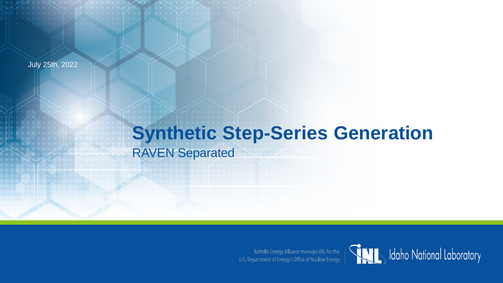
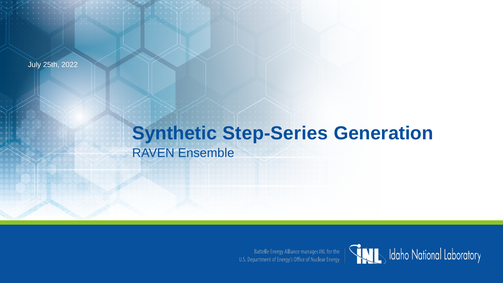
Separated: Separated -> Ensemble (206, 153)
